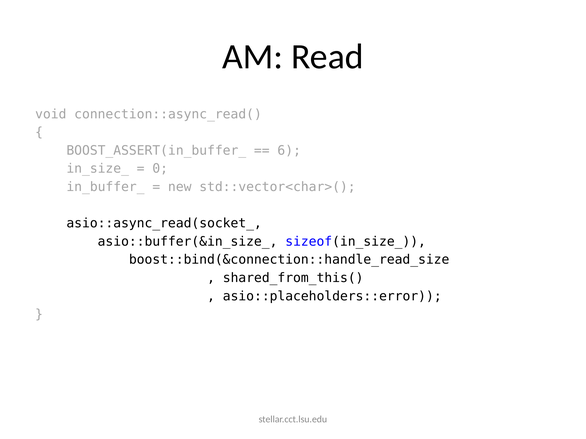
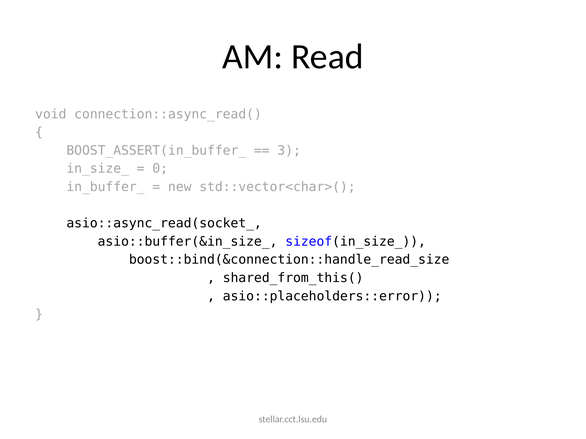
6: 6 -> 3 (289, 151)
